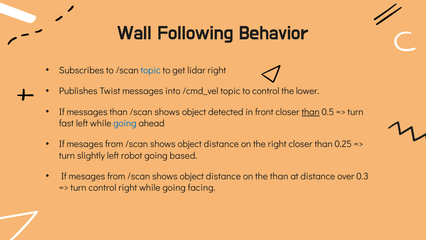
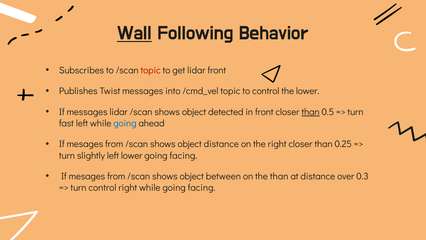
Wall underline: none -> present (134, 33)
topic colour: blue -> red (151, 70)
lidar right: right -> front (217, 70)
messages than: than -> lidar (119, 112)
left robot: robot -> lower (132, 155)
based: based -> facing (183, 155)
distance: distance -> between (223, 176)
